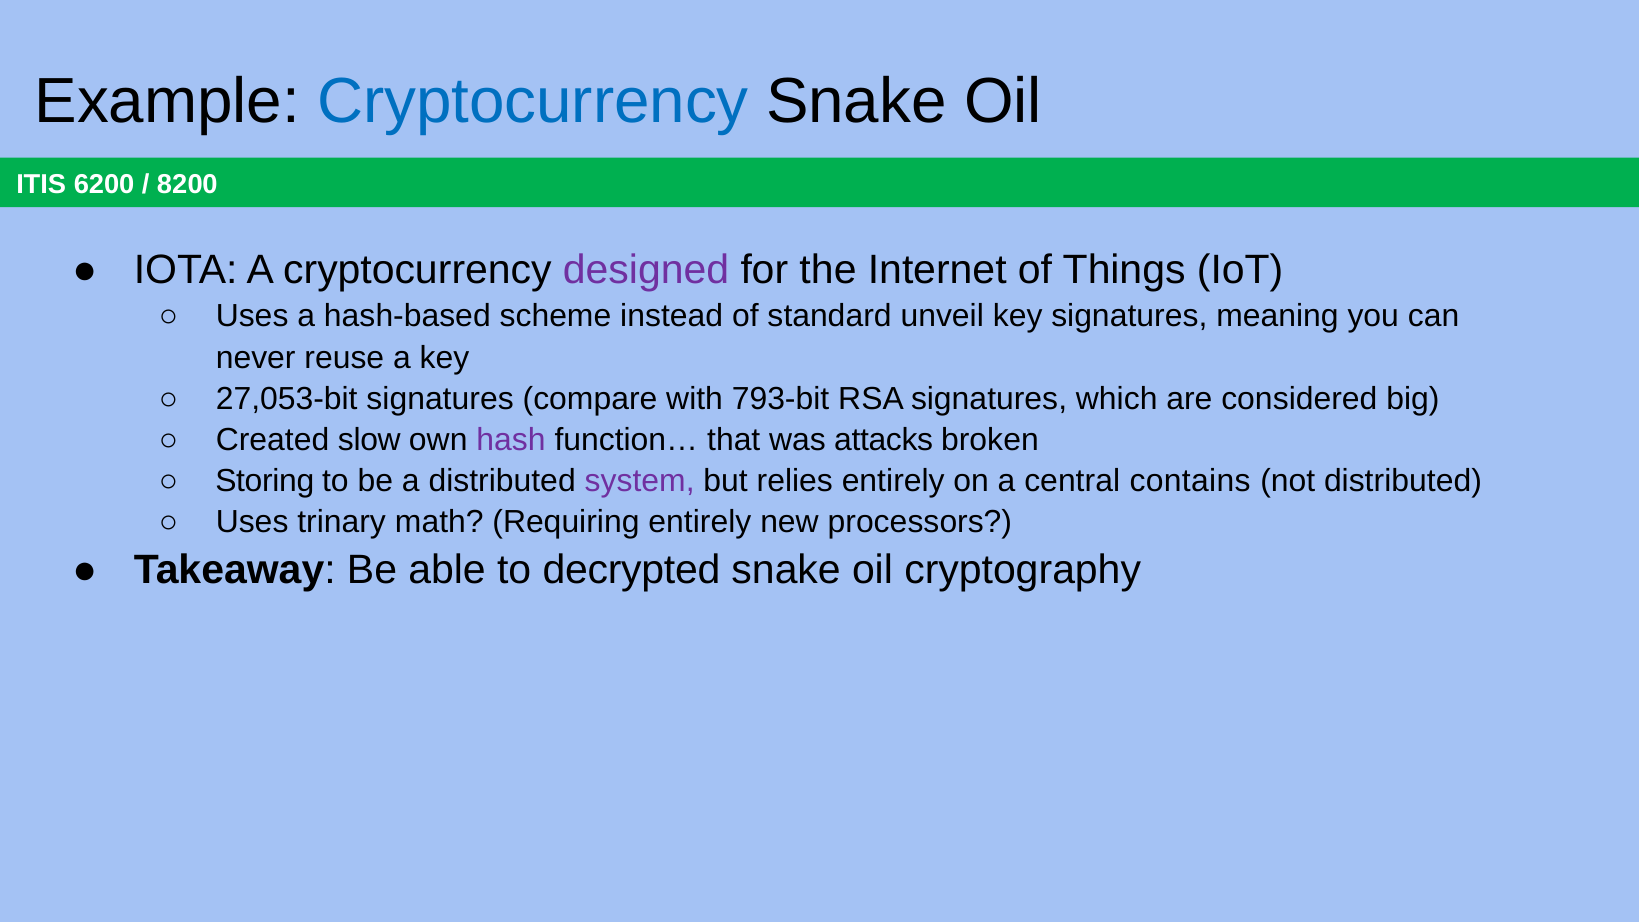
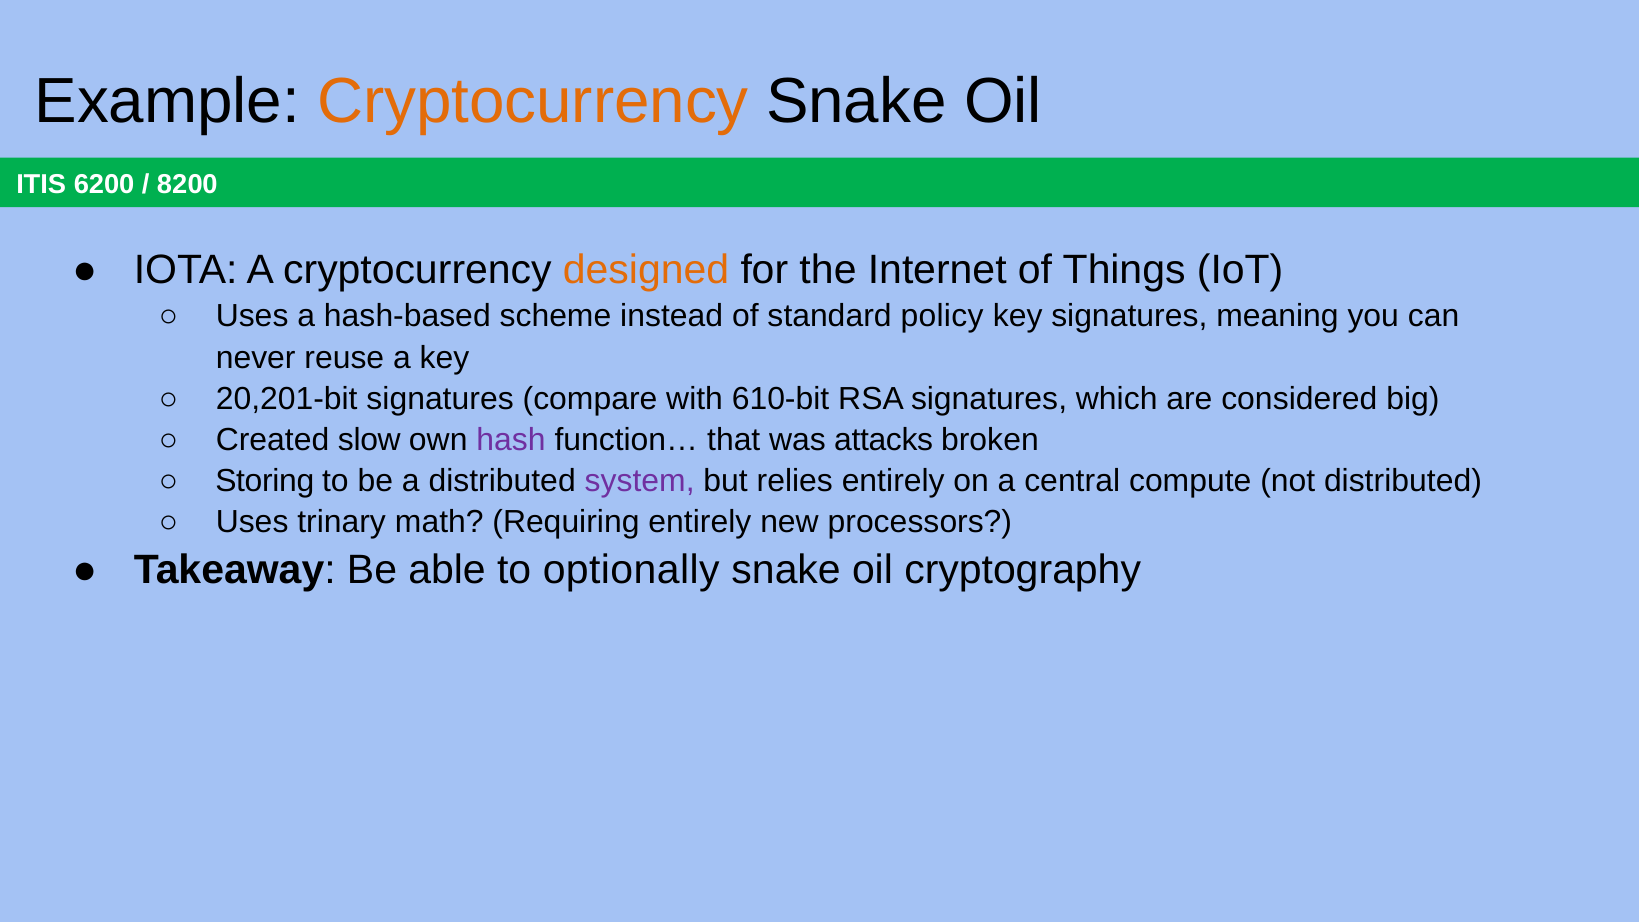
Cryptocurrency colour: blue -> orange (533, 102)
designed colour: purple -> orange (646, 270)
unveil: unveil -> policy (942, 316)
27,053-bit: 27,053-bit -> 20,201-bit (287, 399)
793-bit: 793-bit -> 610-bit (781, 399)
contains: contains -> compute (1190, 481)
decrypted: decrypted -> optionally (631, 570)
